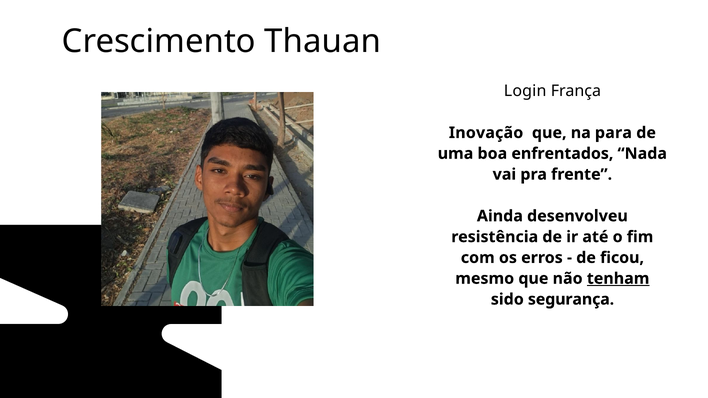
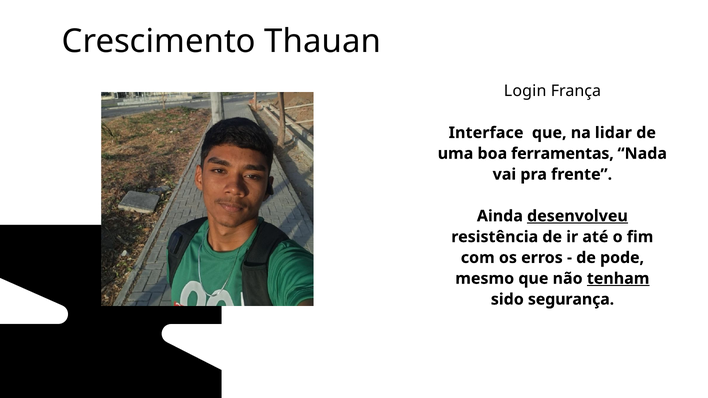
Inovação: Inovação -> Interface (486, 133)
para: para -> lidar (613, 133)
enfrentados: enfrentados -> ferramentas (562, 154)
desenvolveu underline: none -> present (577, 216)
ficou: ficou -> pode (622, 258)
